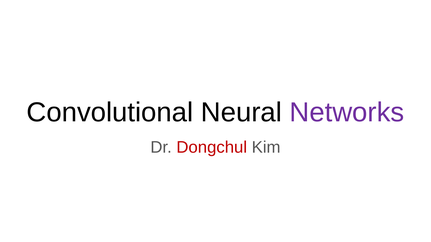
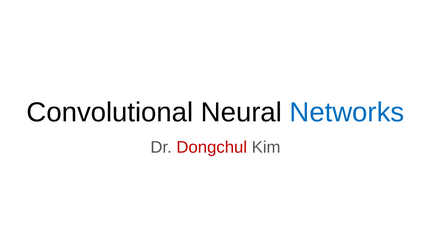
Networks colour: purple -> blue (347, 113)
